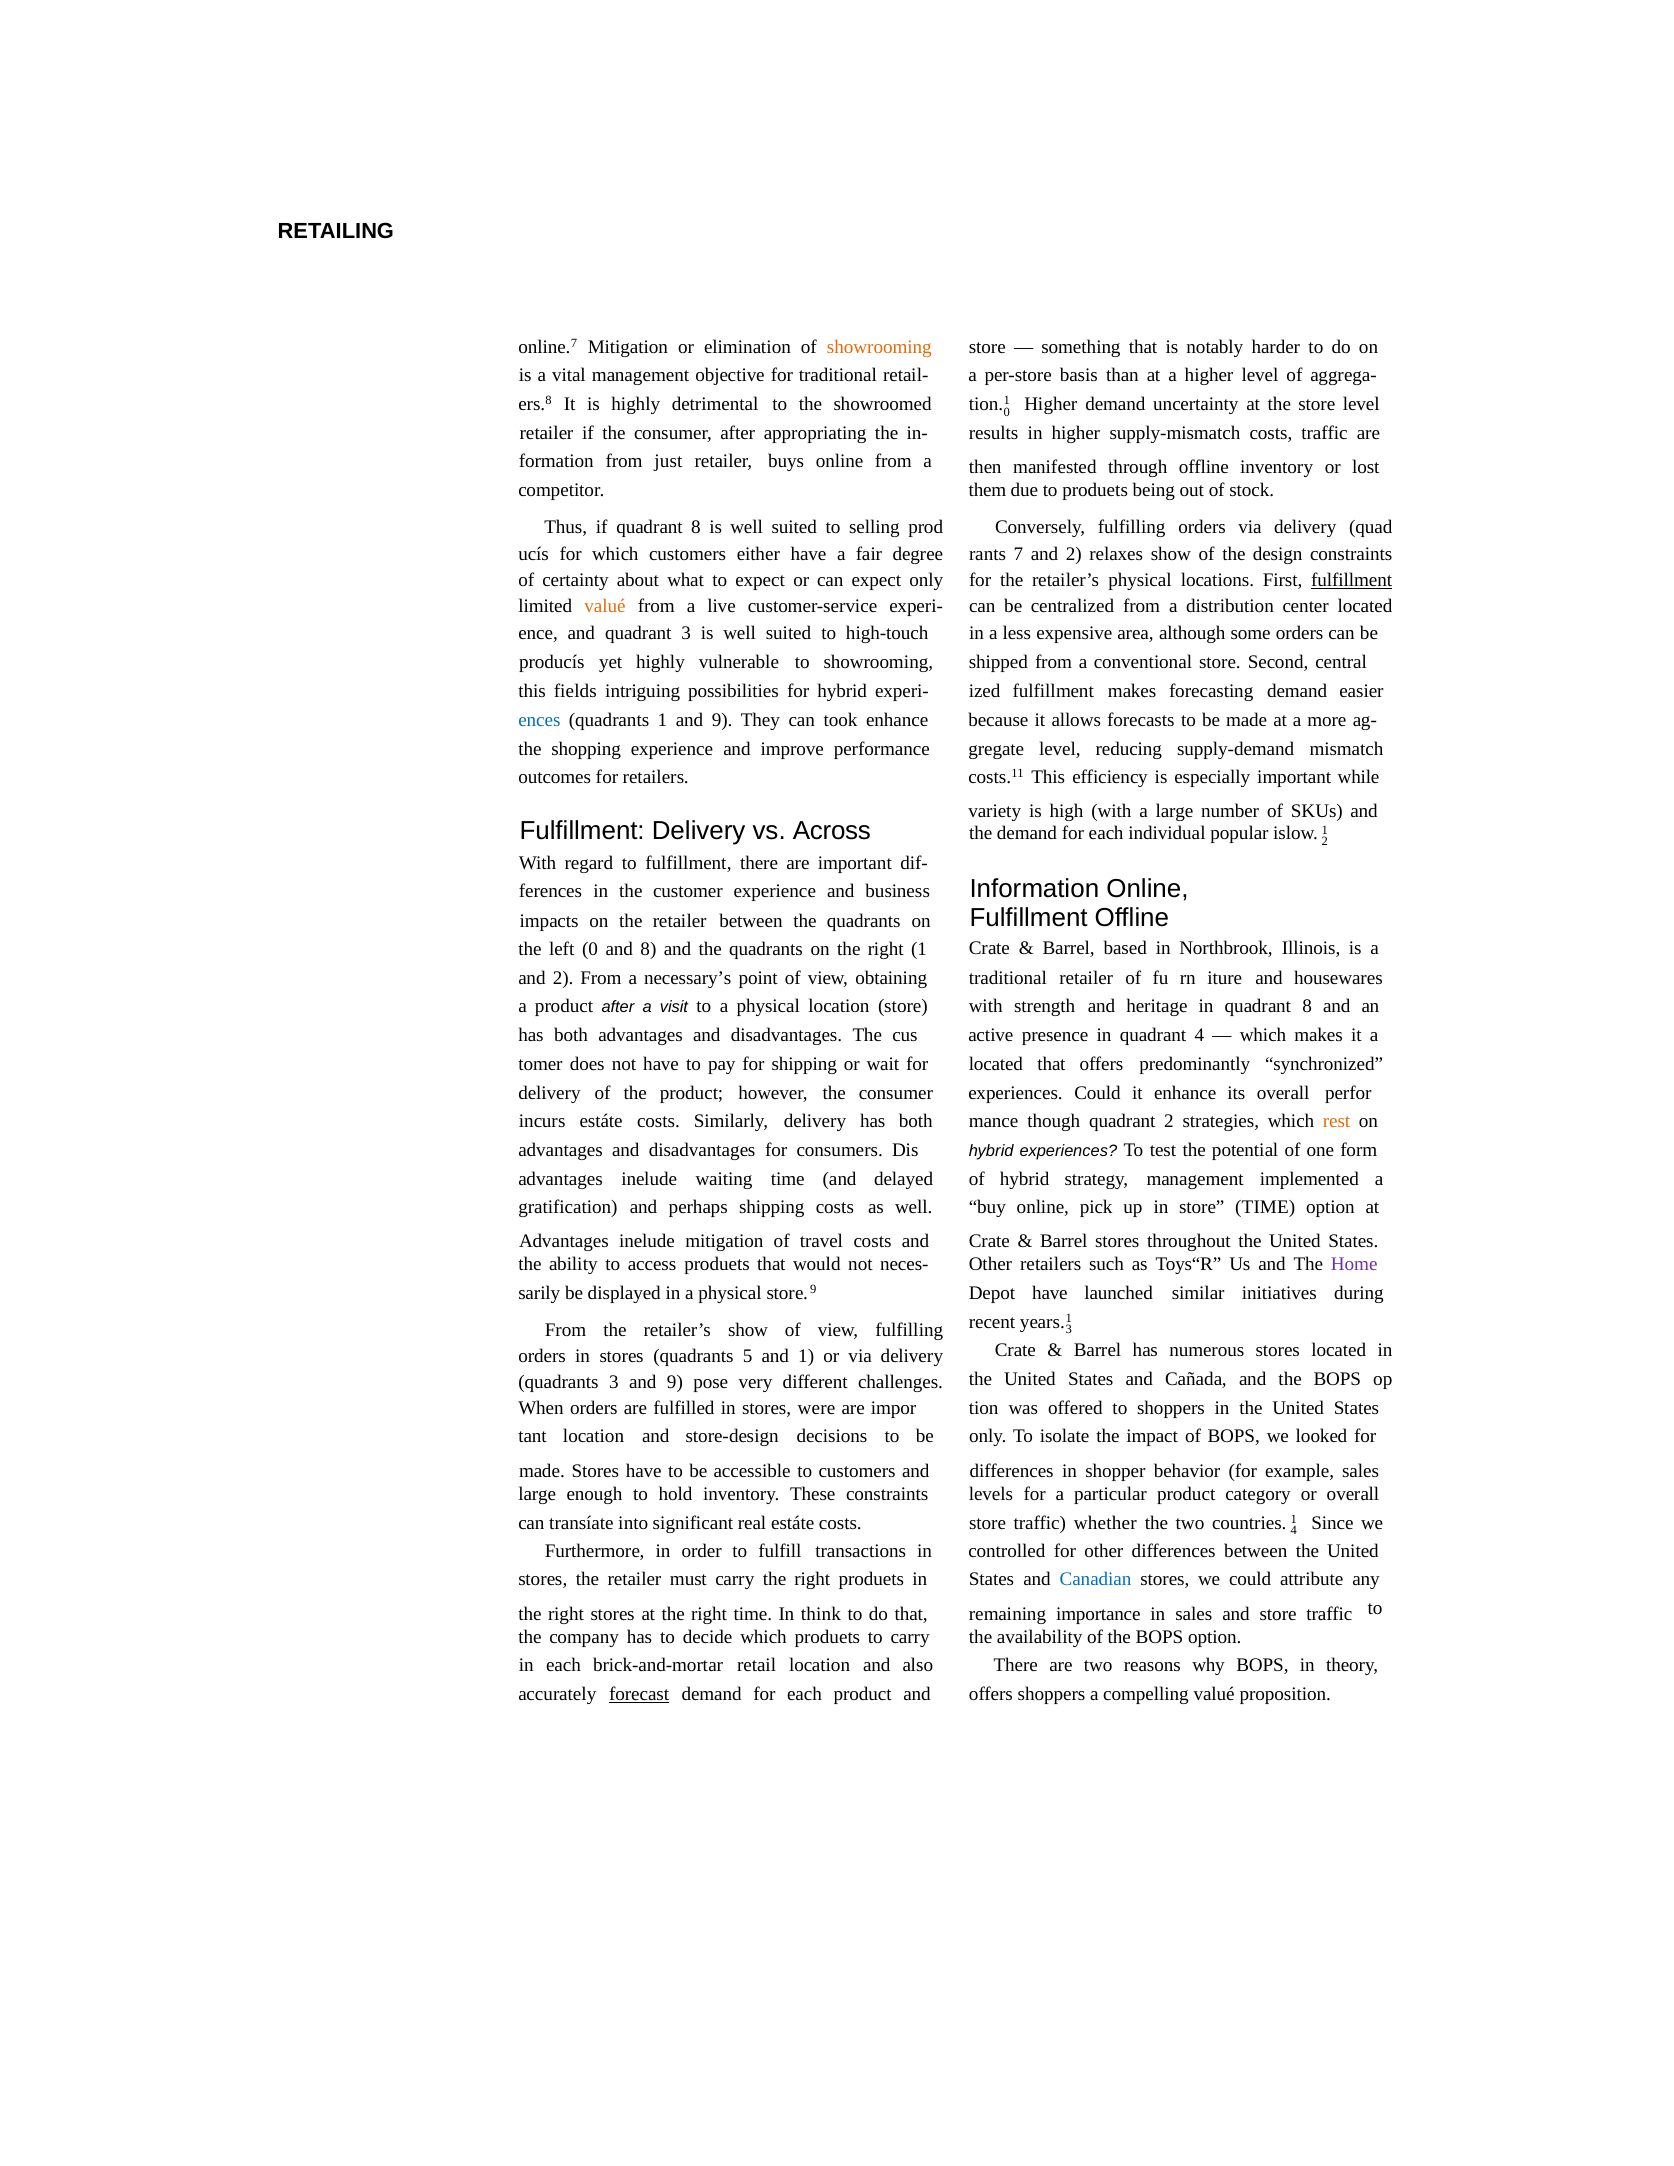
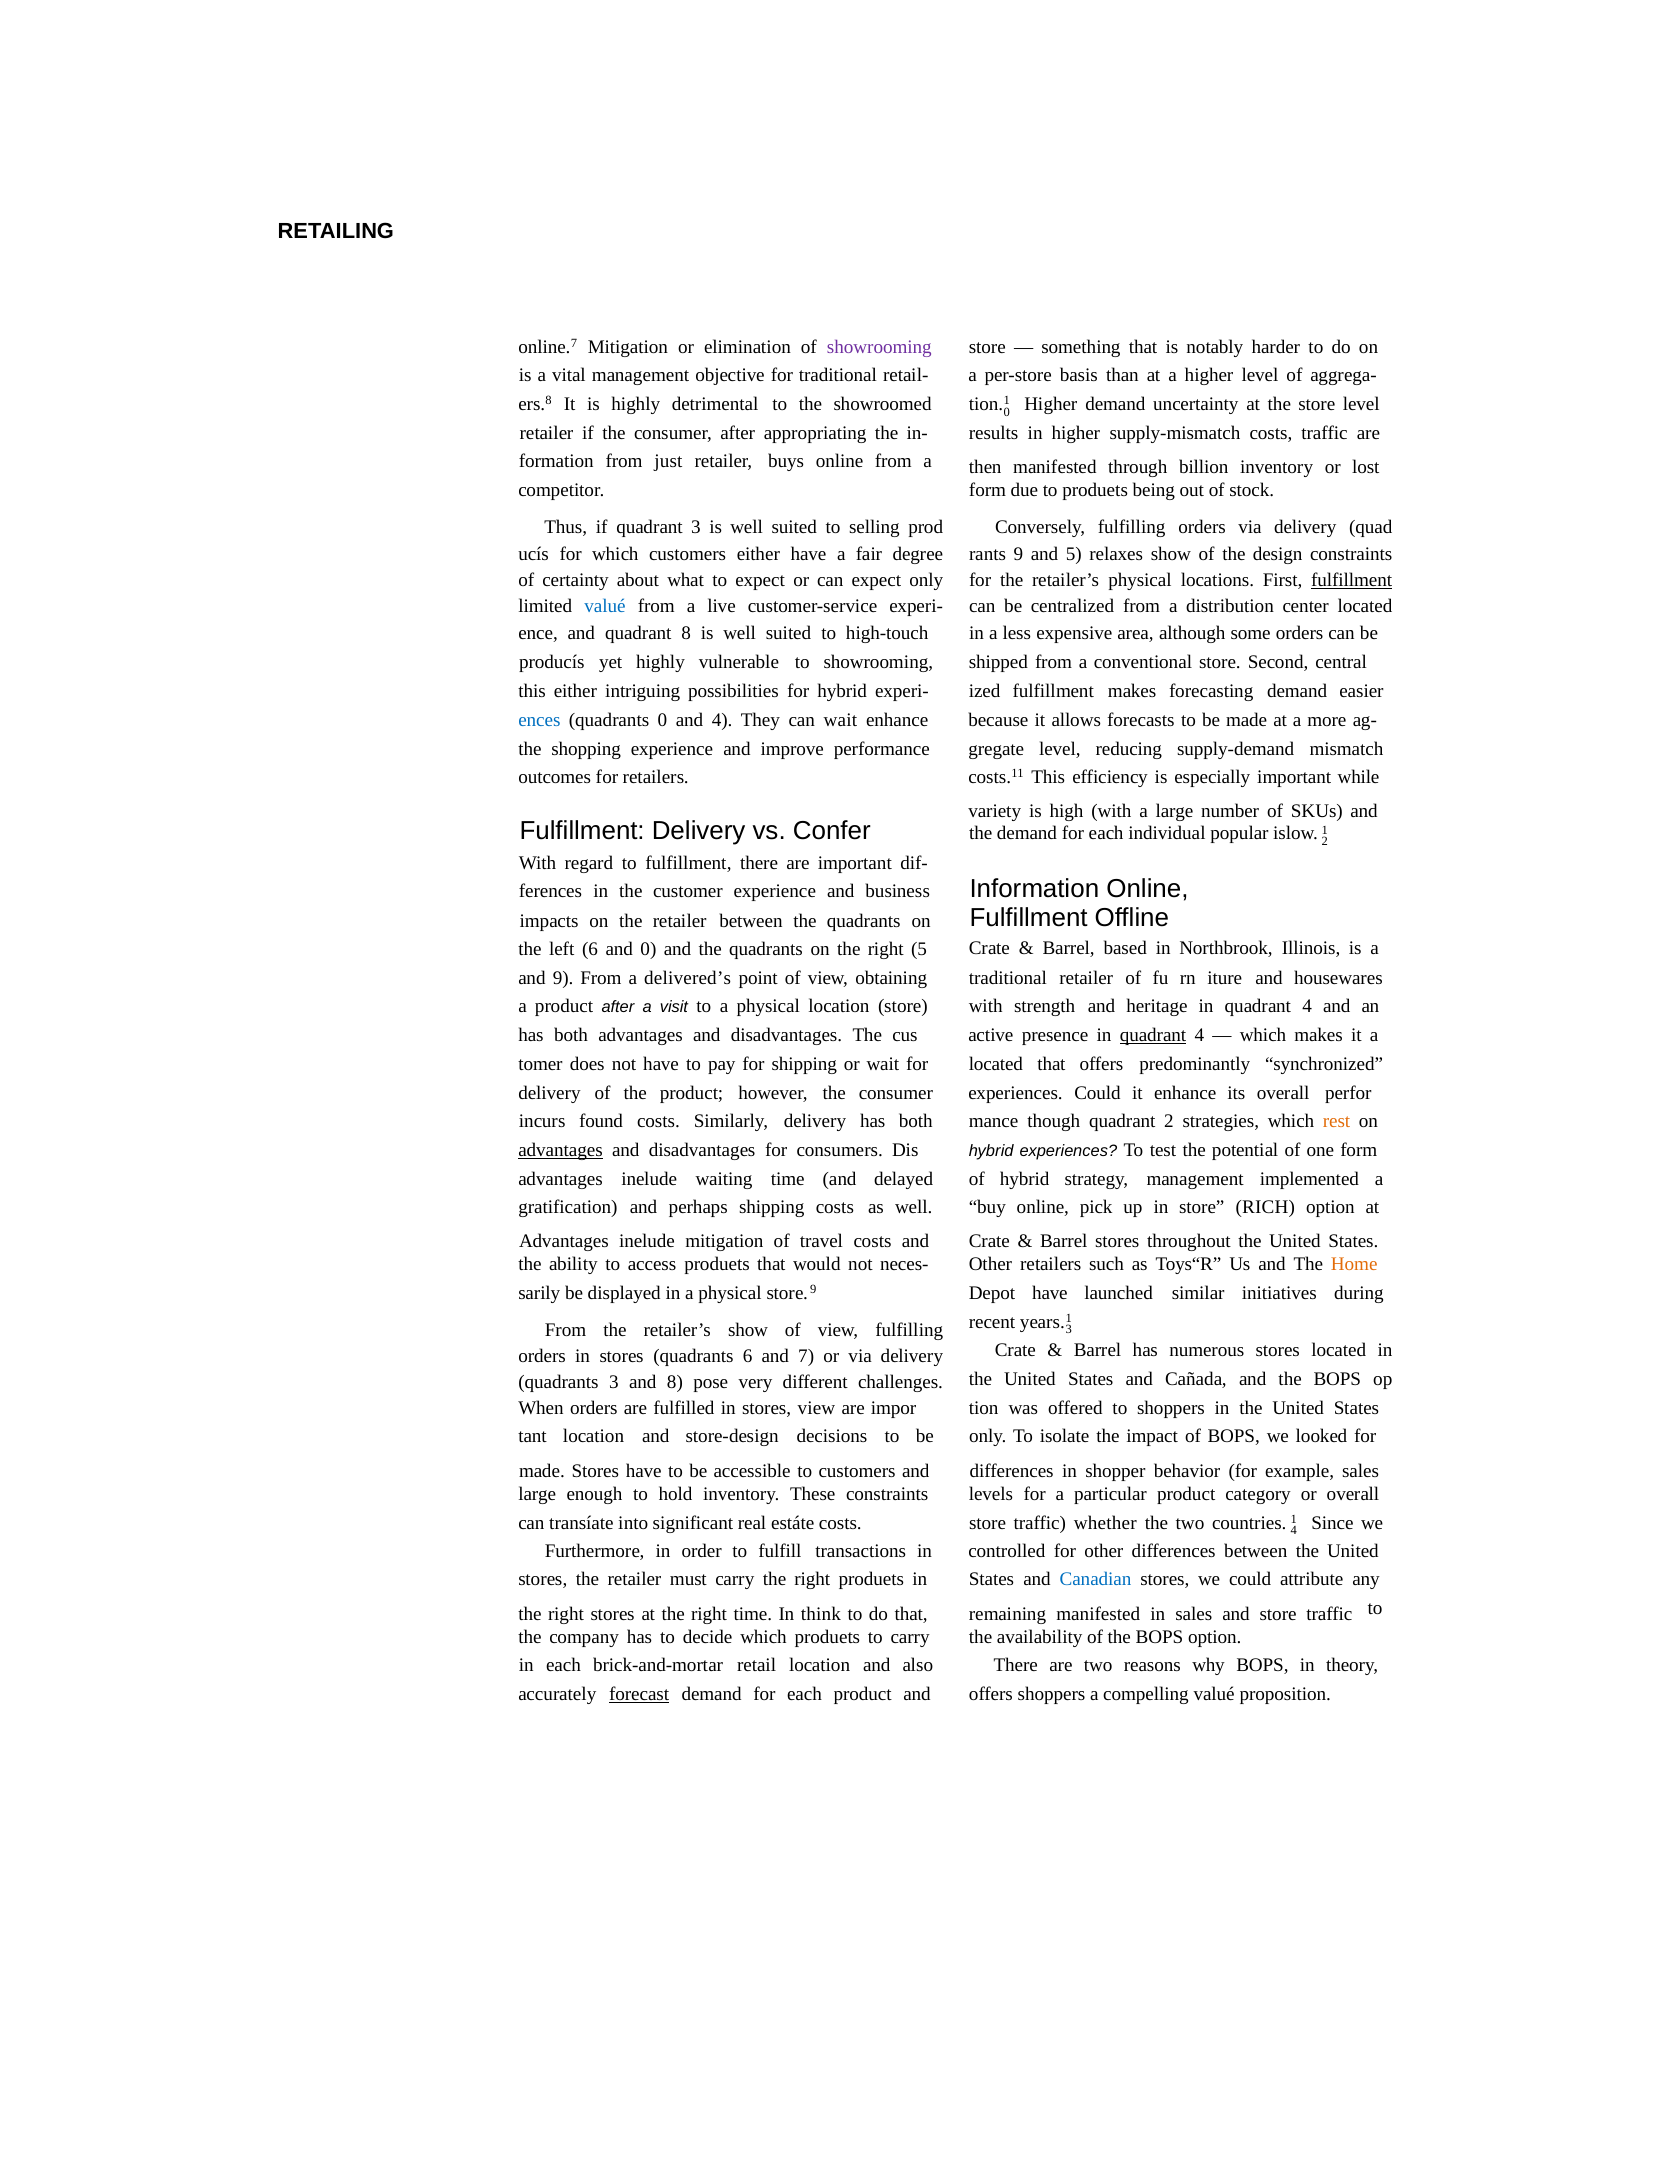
showrooming colour: orange -> purple (879, 347)
through offline: offline -> billion (1204, 467)
them: them -> form (987, 490)
if quadrant 8: 8 -> 3 (696, 527)
rants 7: 7 -> 9 (1018, 554)
2: 2 -> 5 (1074, 554)
valué colour: orange -> blue (605, 607)
quadrant 3: 3 -> 8 (686, 633)
this fields: fields -> either (575, 691)
quadrants 1: 1 -> 0 (663, 720)
9: 9 -> 4 (722, 720)
can took: took -> wait (840, 720)
Across: Across -> Confer (832, 831)
left 0: 0 -> 6 (590, 949)
and 8: 8 -> 0 (648, 949)
right 1: 1 -> 5 (919, 949)
2: 2 -> 9 (563, 978)
necessary’s: necessary’s -> delivered’s (688, 978)
heritage in quadrant 8: 8 -> 4 (1307, 1007)
quadrant underline: none -> present (1153, 1035)
incurs estáte: estáte -> found (601, 1122)
advantages underline: none -> present (561, 1150)
store TIME: TIME -> RICH (1265, 1208)
Home colour: purple -> orange (1354, 1265)
quadrants 5: 5 -> 6 (748, 1356)
and 1: 1 -> 7 (806, 1356)
3 and 9: 9 -> 8 (675, 1382)
stores were: were -> view (816, 1408)
remaining importance: importance -> manifested (1098, 1614)
